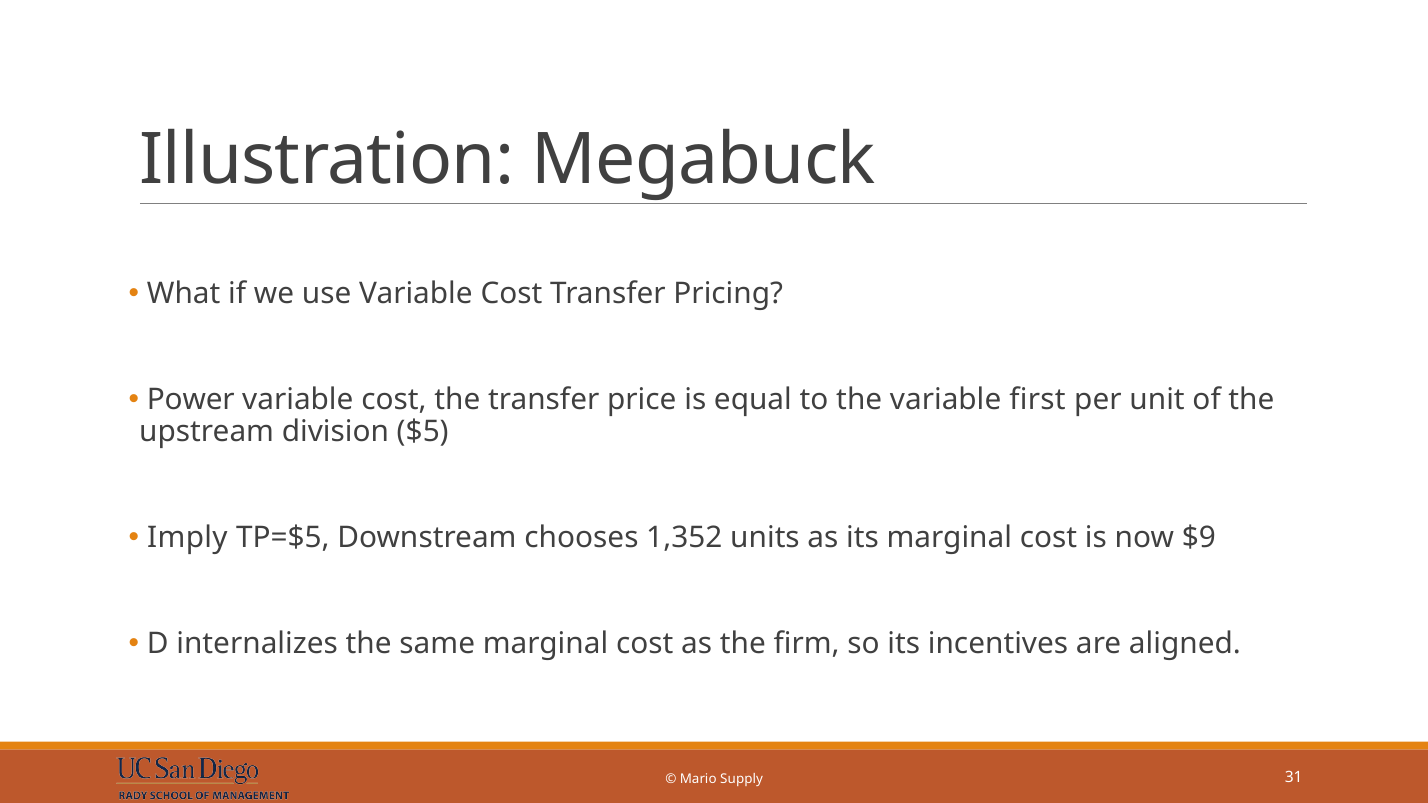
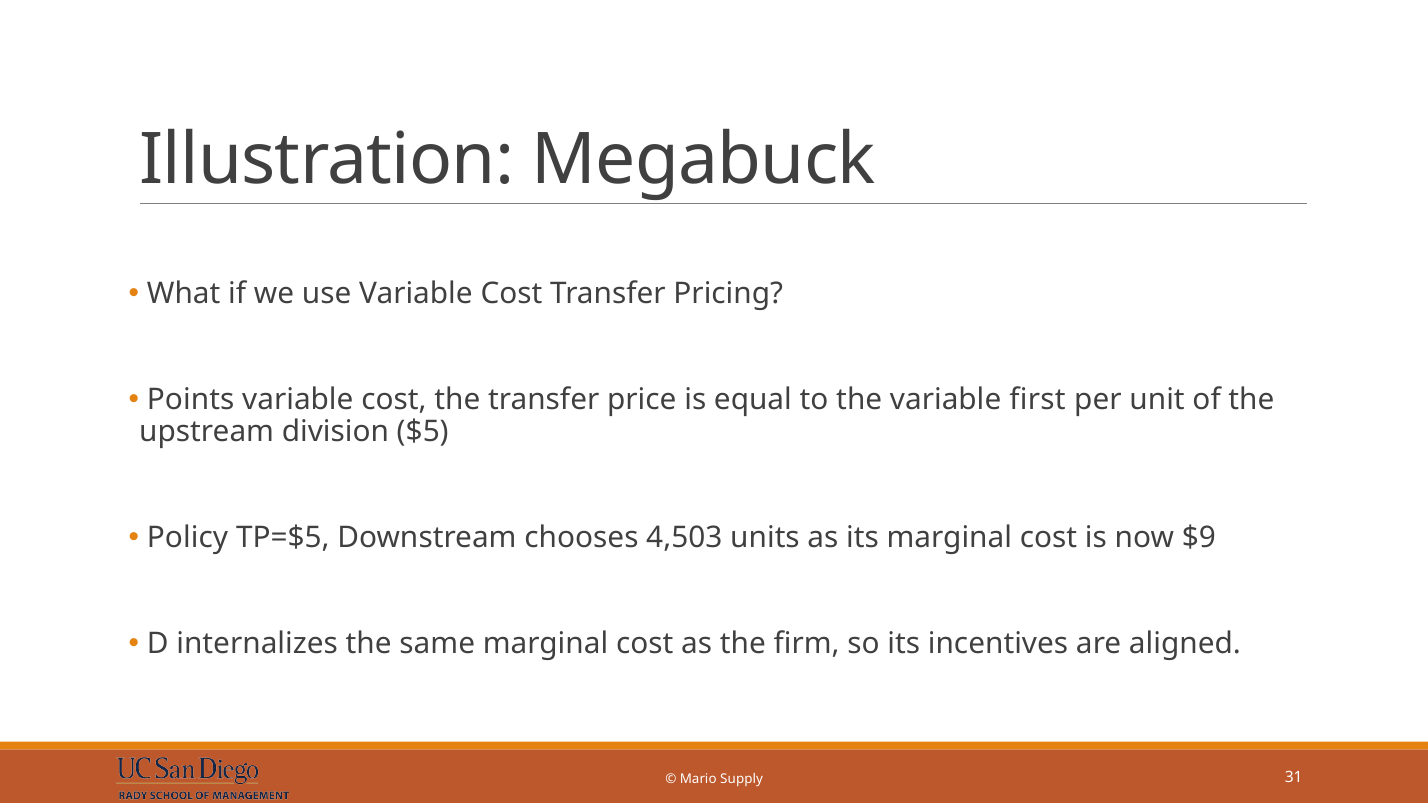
Power: Power -> Points (191, 400)
Imply: Imply -> Policy (188, 538)
1,352: 1,352 -> 4,503 (684, 538)
